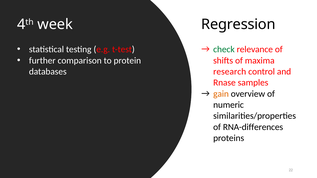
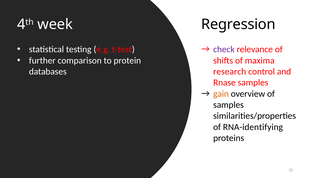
check colour: green -> purple (224, 49)
numeric: numeric -> samples (228, 105)
RNA-differences: RNA-differences -> RNA-identifying (253, 127)
